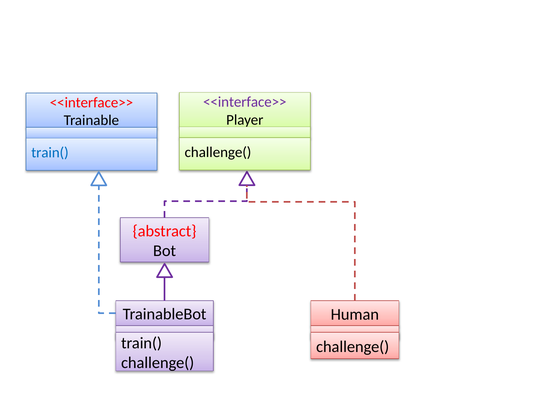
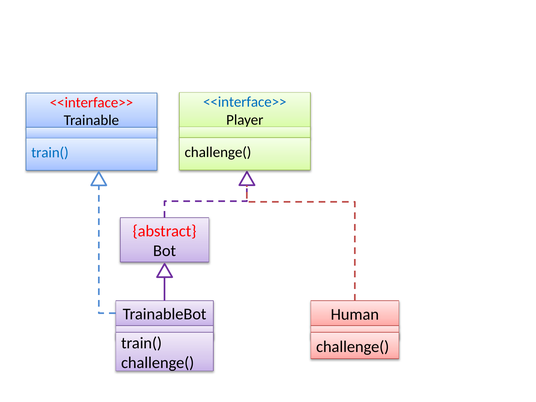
<<interface>> colour: purple -> blue (245, 102)
